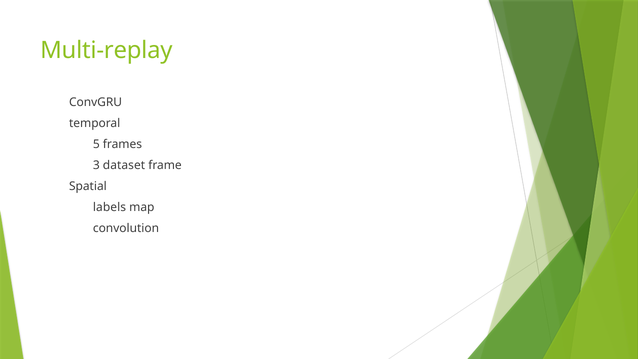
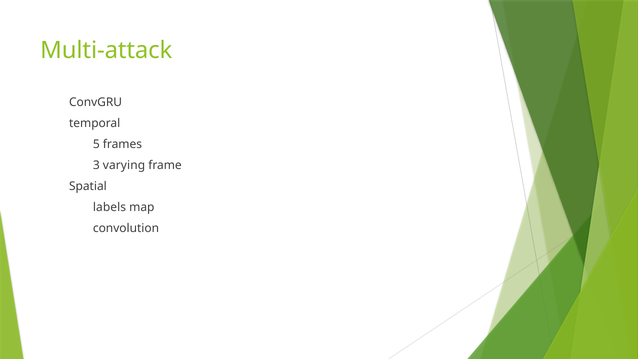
Multi-replay: Multi-replay -> Multi-attack (106, 50)
dataset: dataset -> varying (124, 165)
